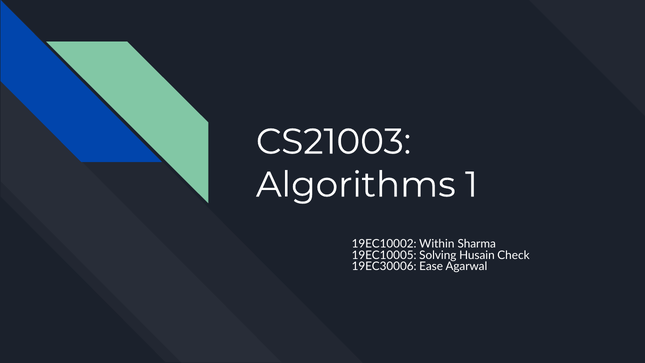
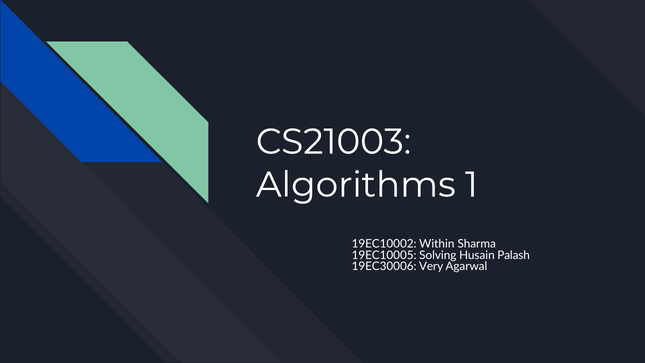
Check: Check -> Palash (514, 255)
Ease: Ease -> Very (431, 266)
